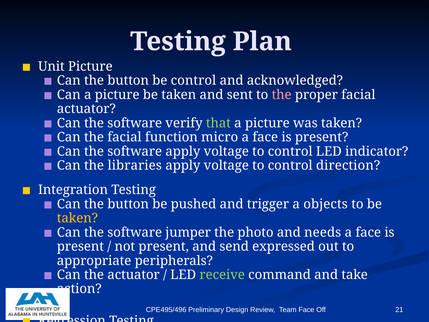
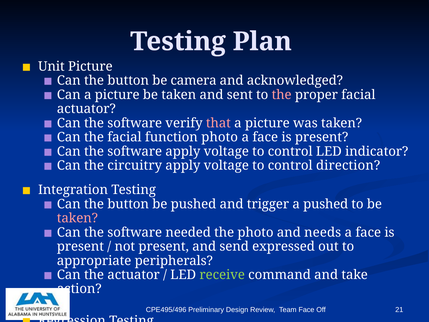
be control: control -> camera (194, 80)
that colour: light green -> pink (218, 123)
function micro: micro -> photo (220, 137)
libraries: libraries -> circuitry (135, 165)
a objects: objects -> pushed (326, 204)
taken colour: yellow -> pink (77, 218)
jumper: jumper -> needed (188, 232)
